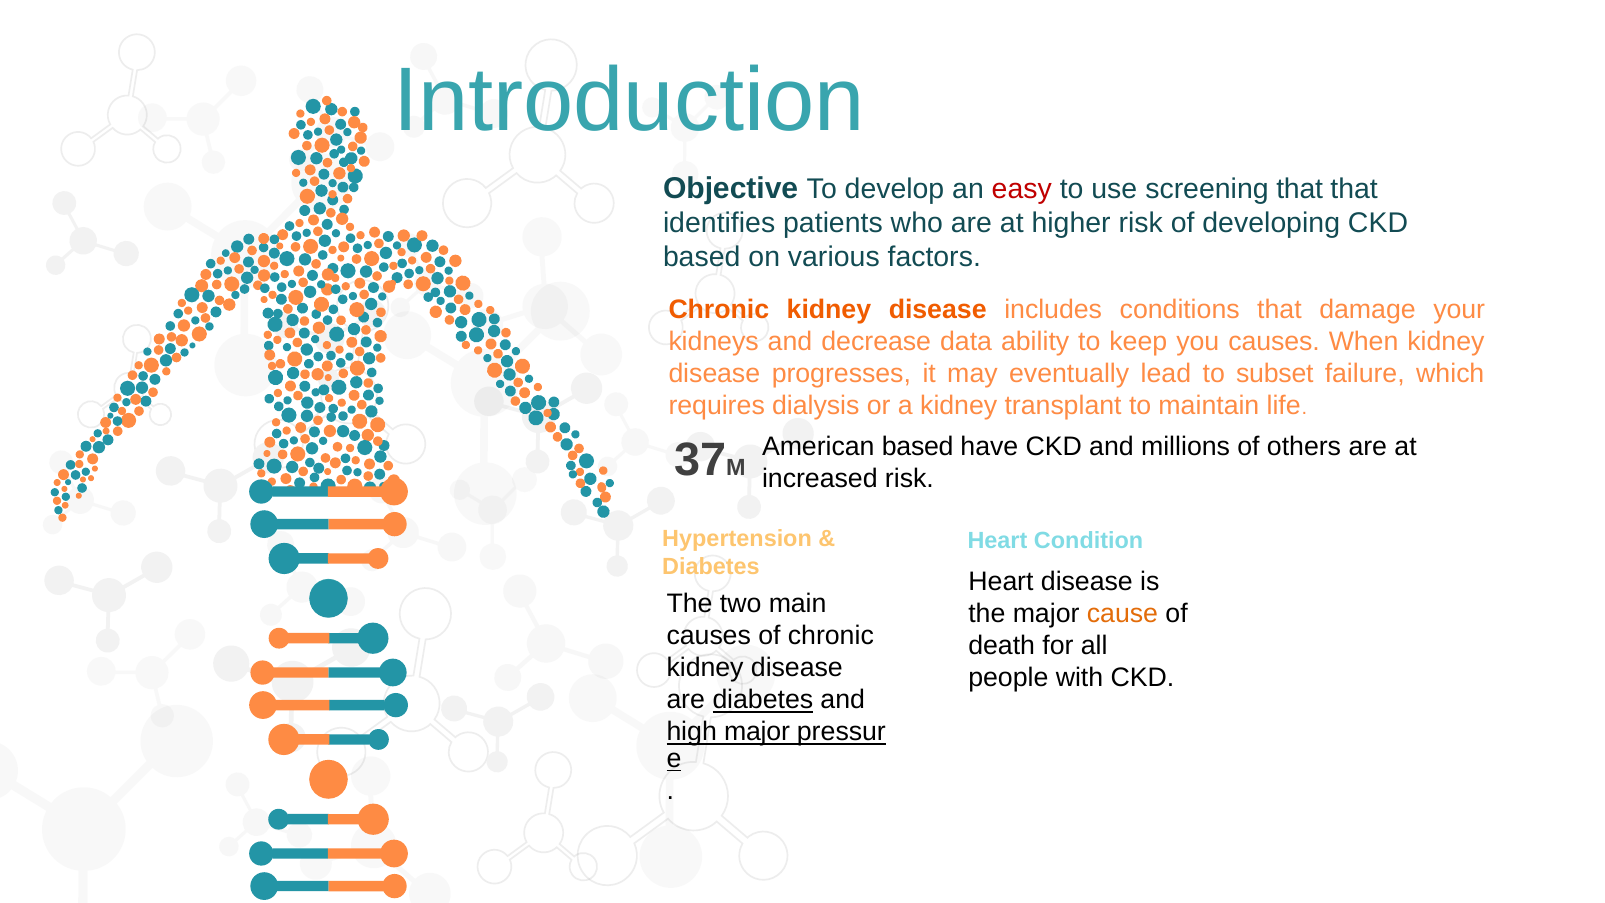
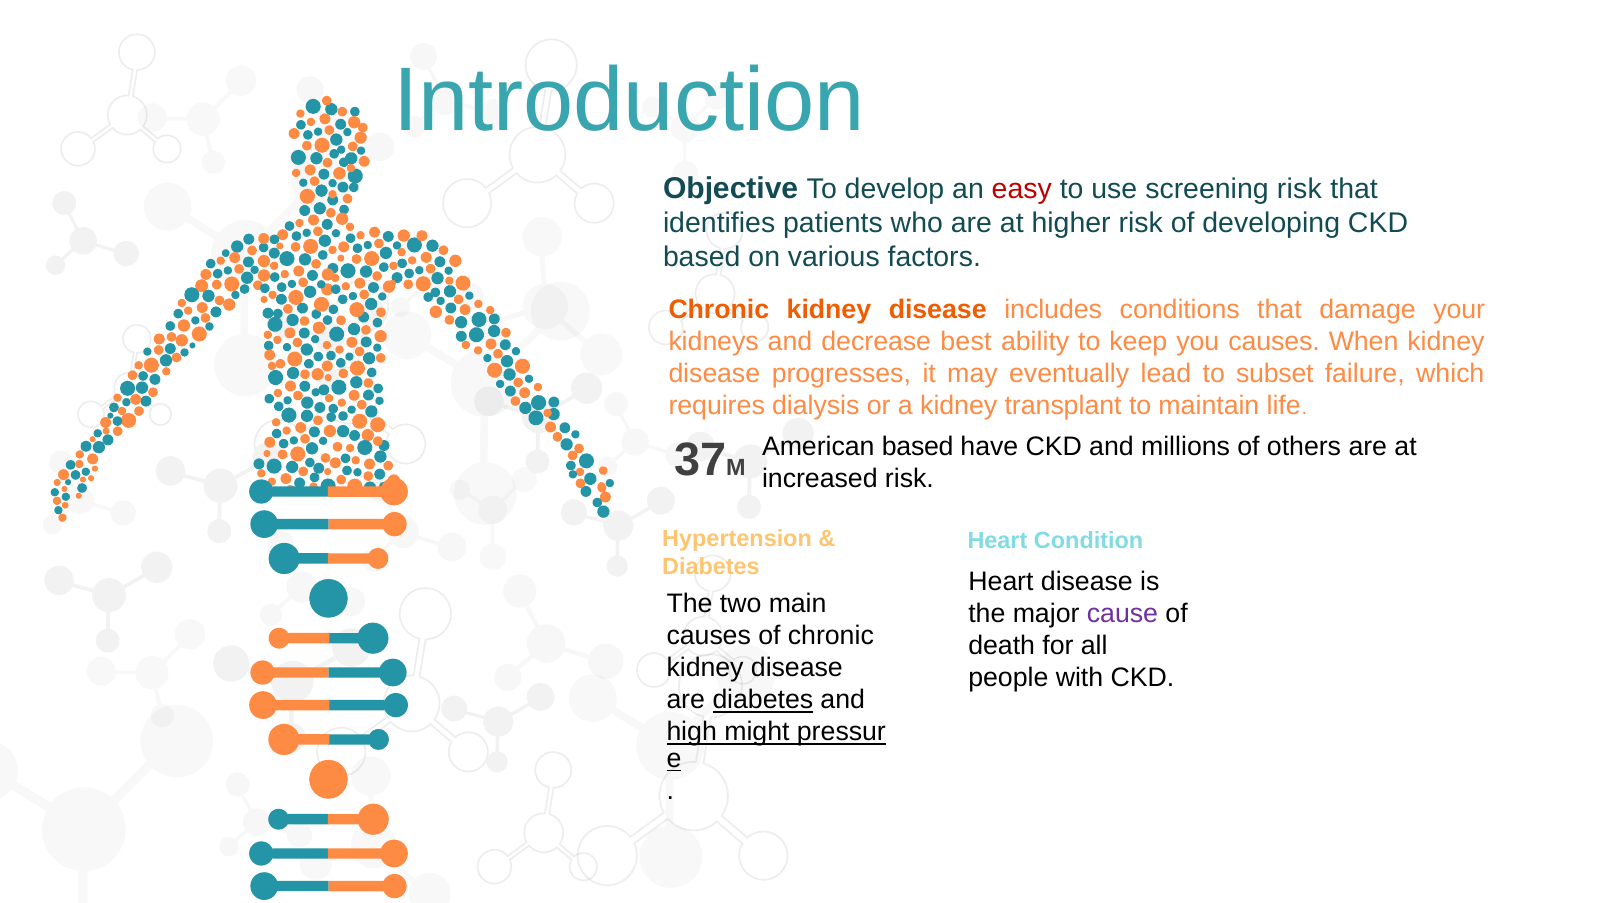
screening that: that -> risk (1299, 189)
data: data -> best (966, 341)
cause colour: orange -> purple (1122, 614)
high major: major -> might (757, 732)
